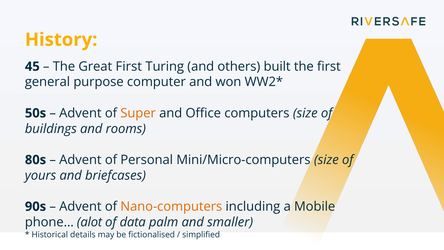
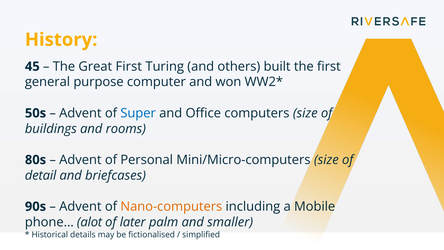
Super colour: orange -> blue (138, 113)
yours: yours -> detail (41, 175)
data: data -> later (133, 222)
